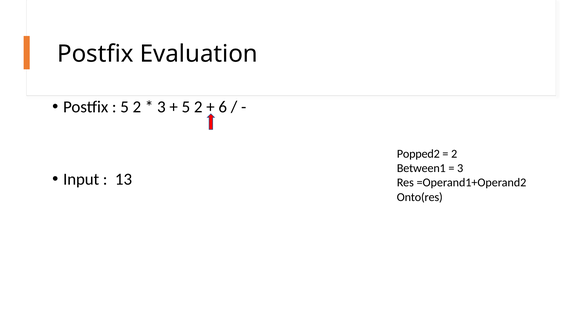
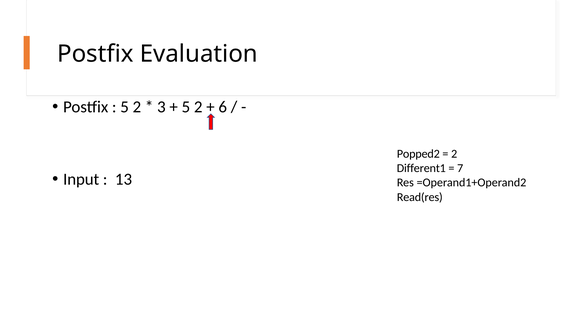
Between1: Between1 -> Different1 (421, 168)
3: 3 -> 7 (460, 168)
Onto(res: Onto(res -> Read(res (420, 197)
